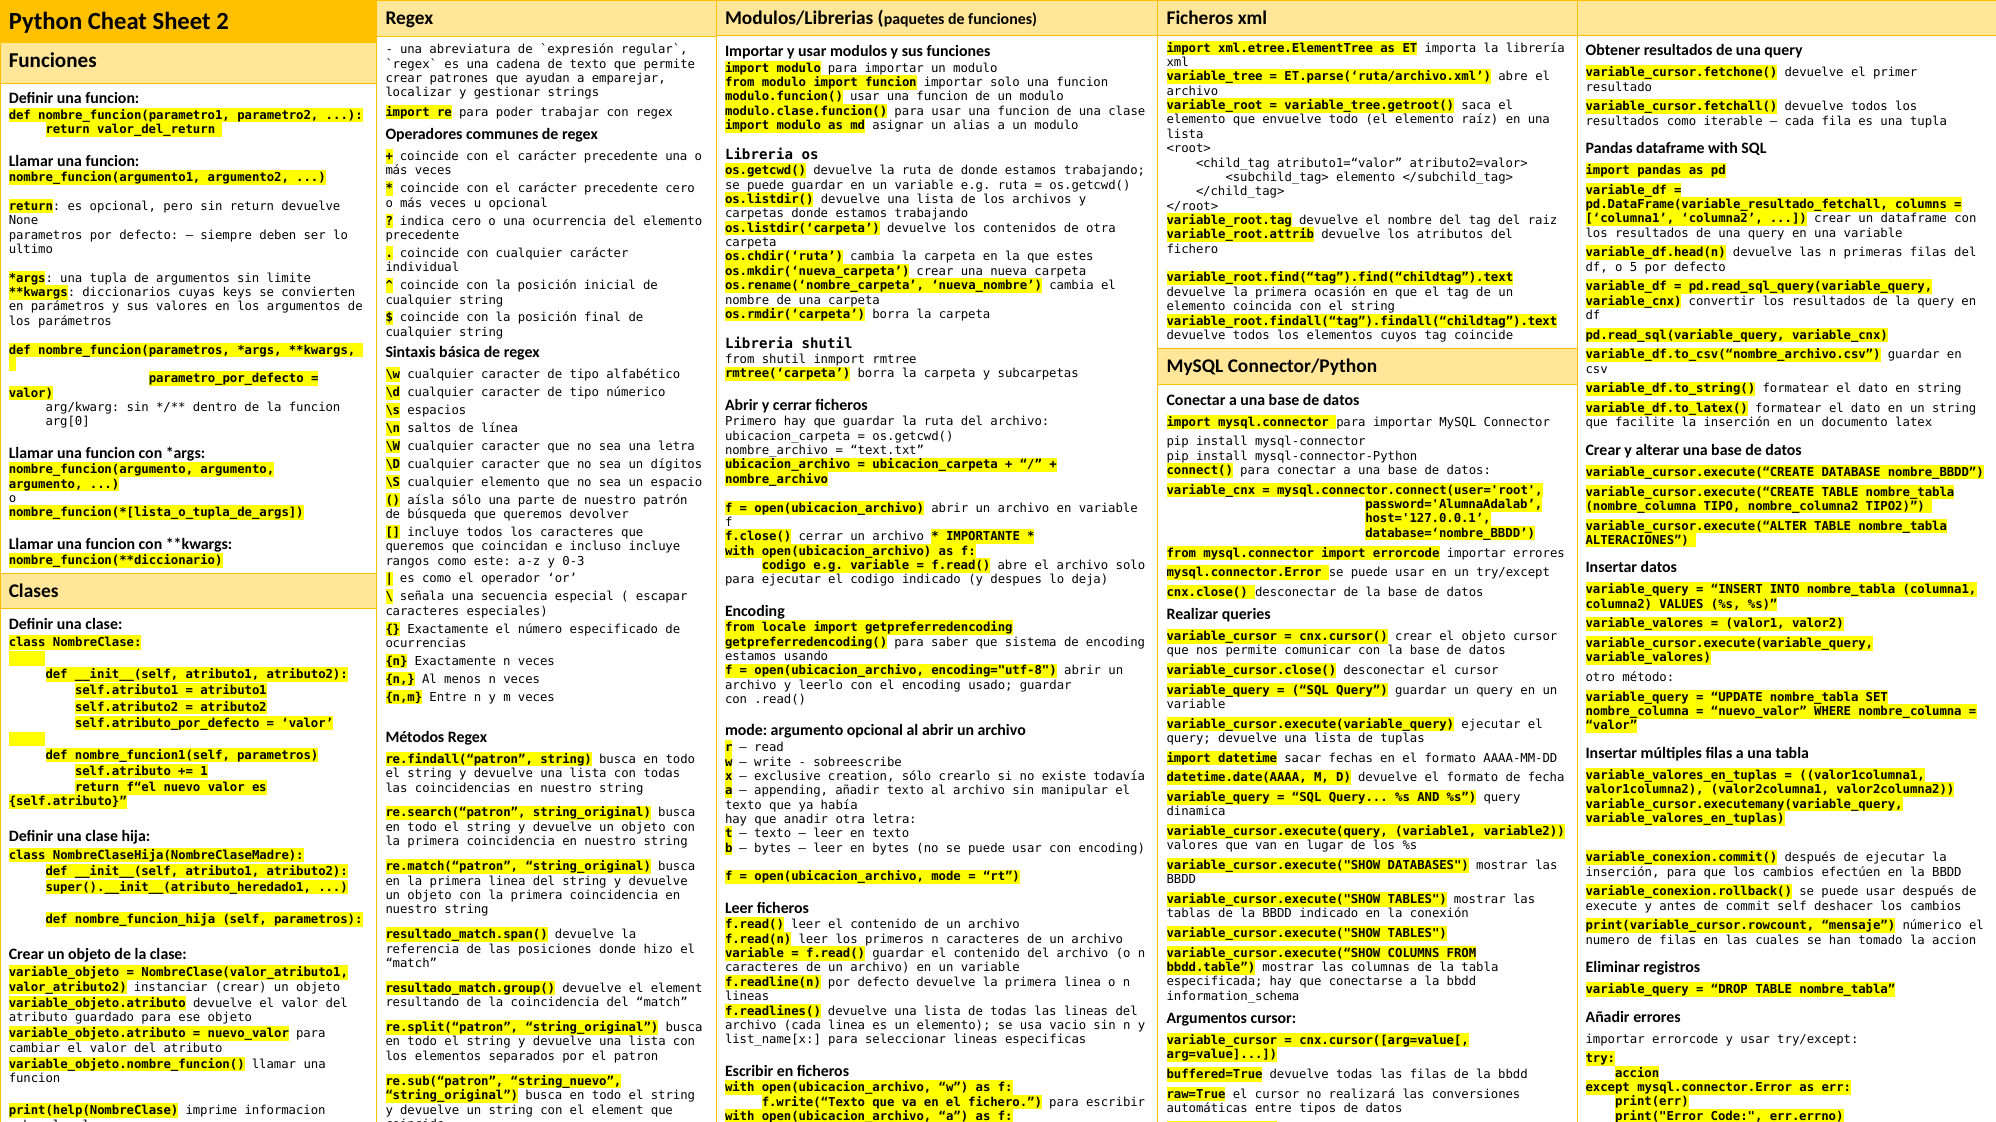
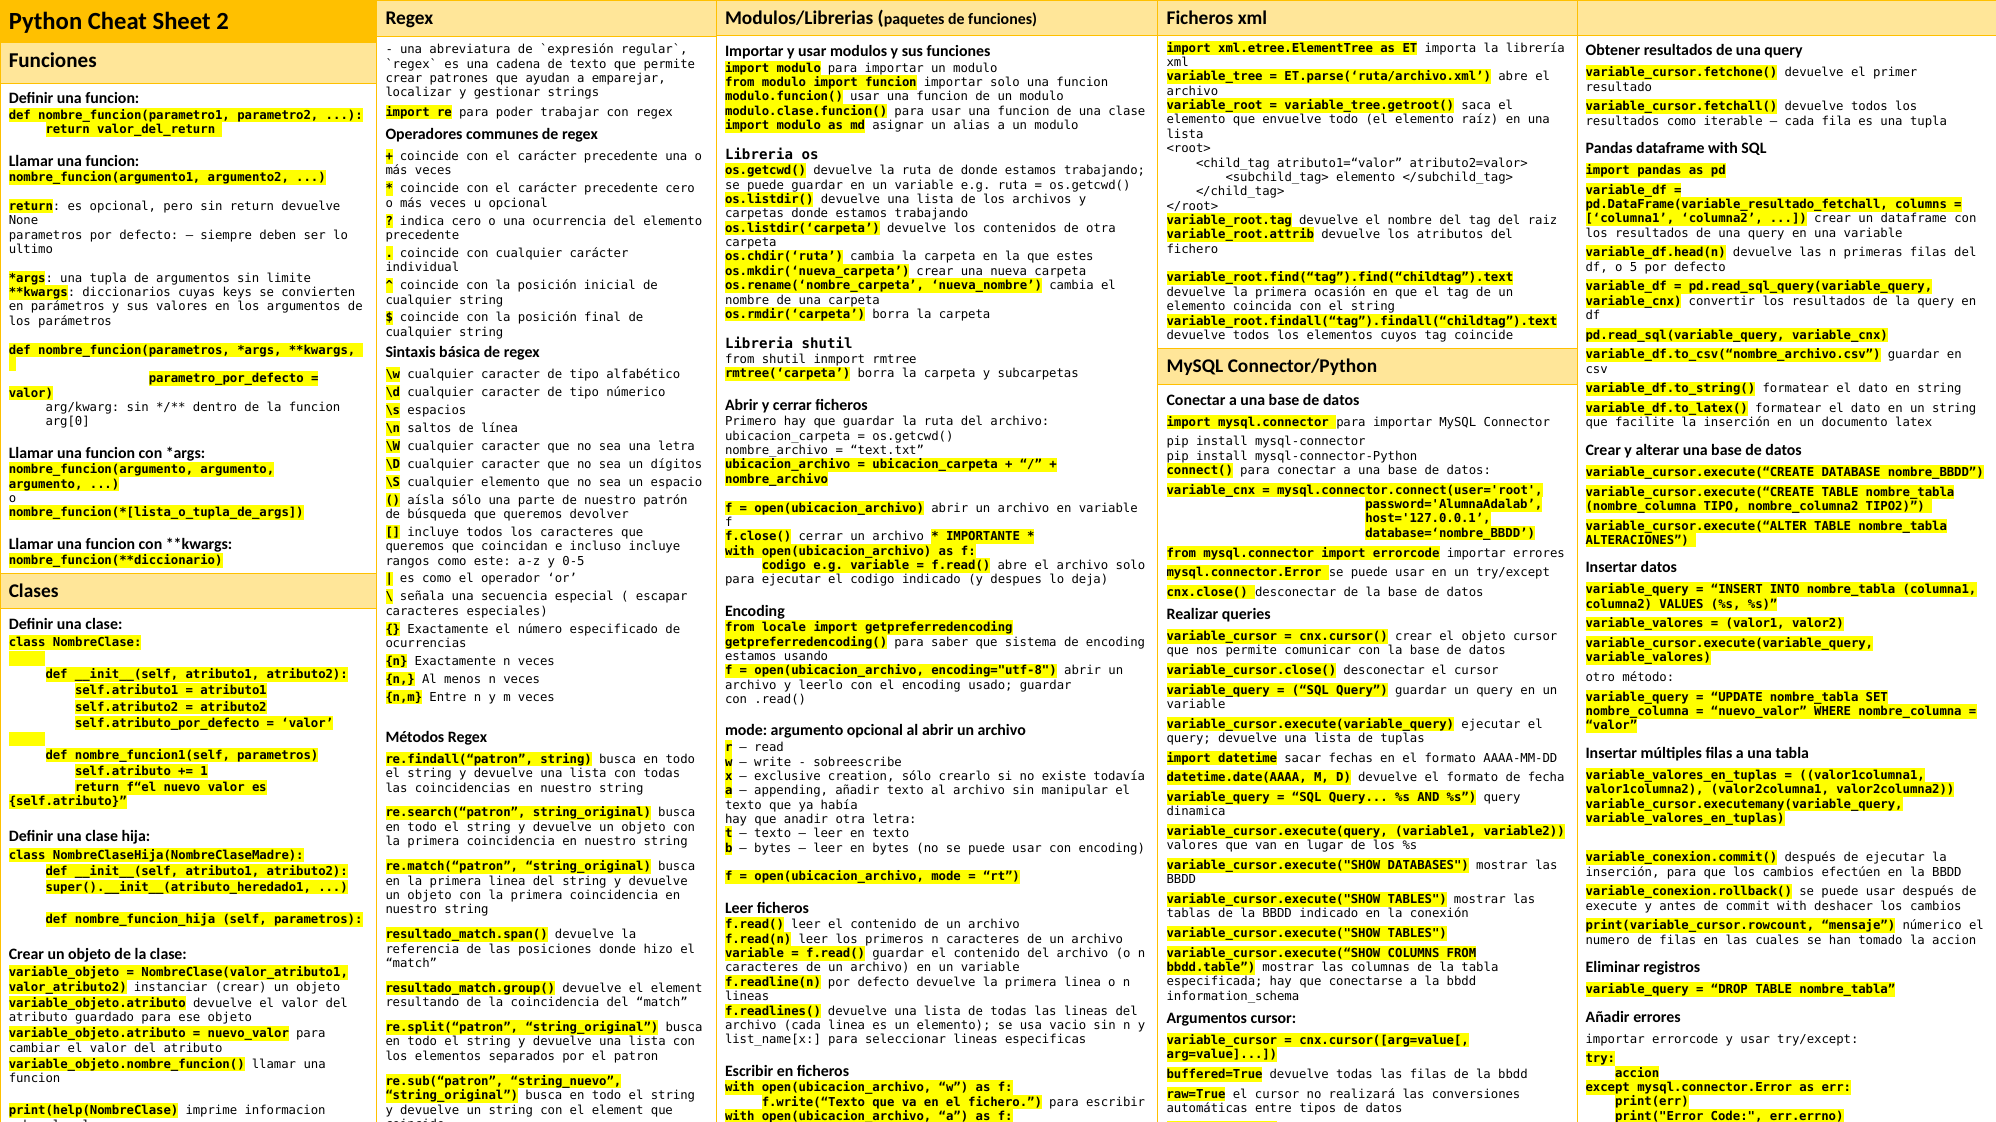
0-3: 0-3 -> 0-5 (574, 561)
commit self: self -> with (1792, 907)
